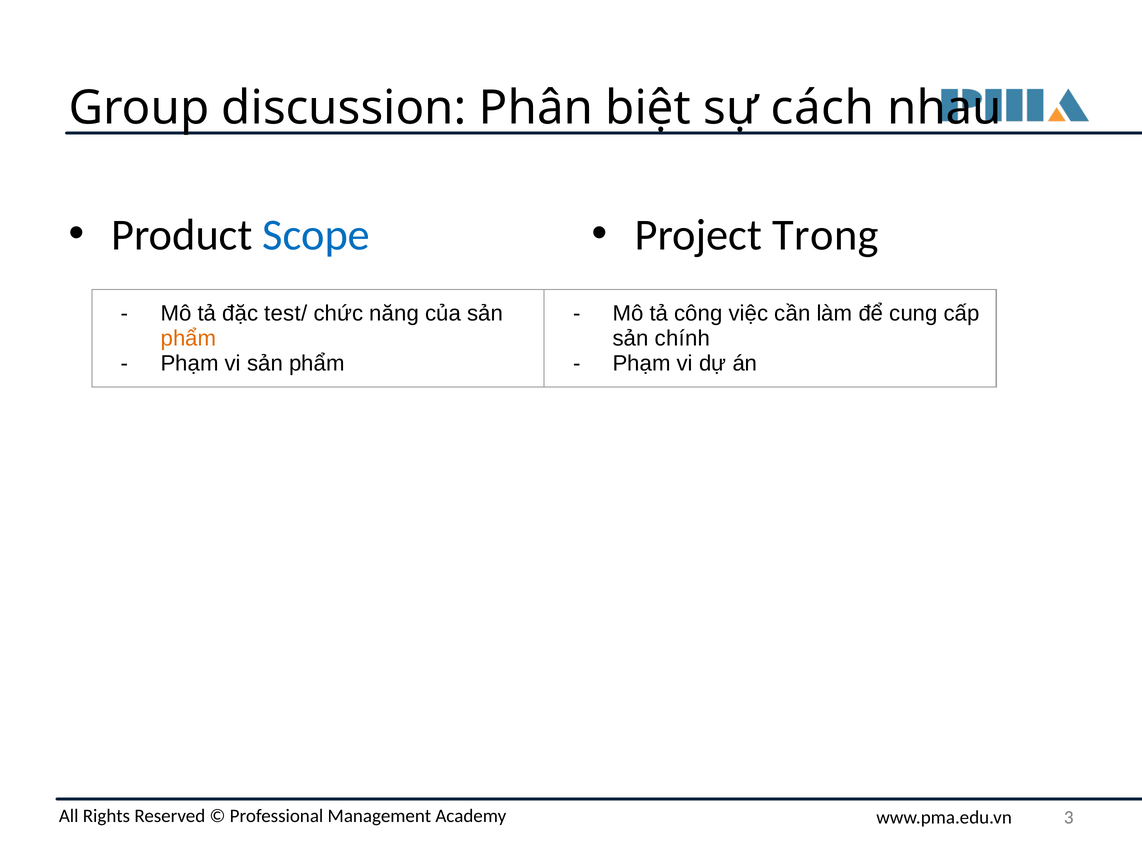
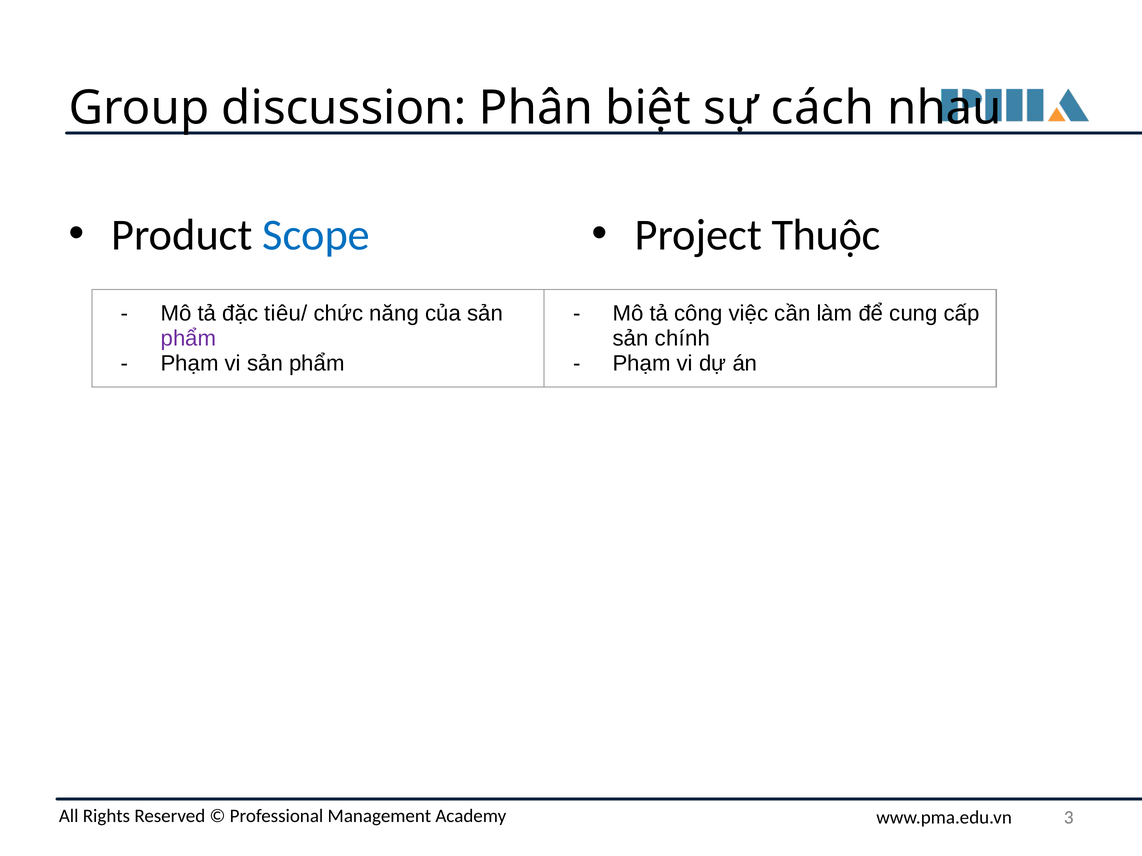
Trong: Trong -> Thuộc (826, 235)
test/: test/ -> tiêu/ (286, 314)
phẩm colour: orange -> purple (188, 339)
